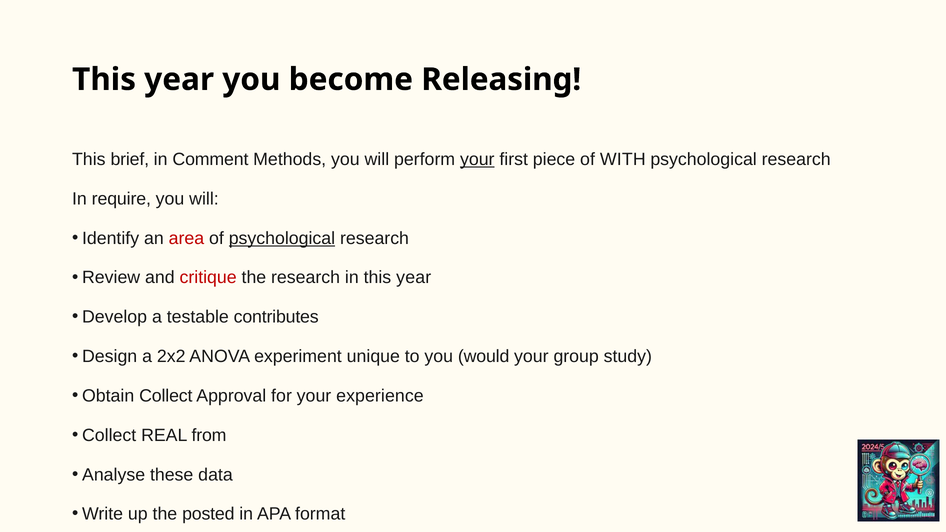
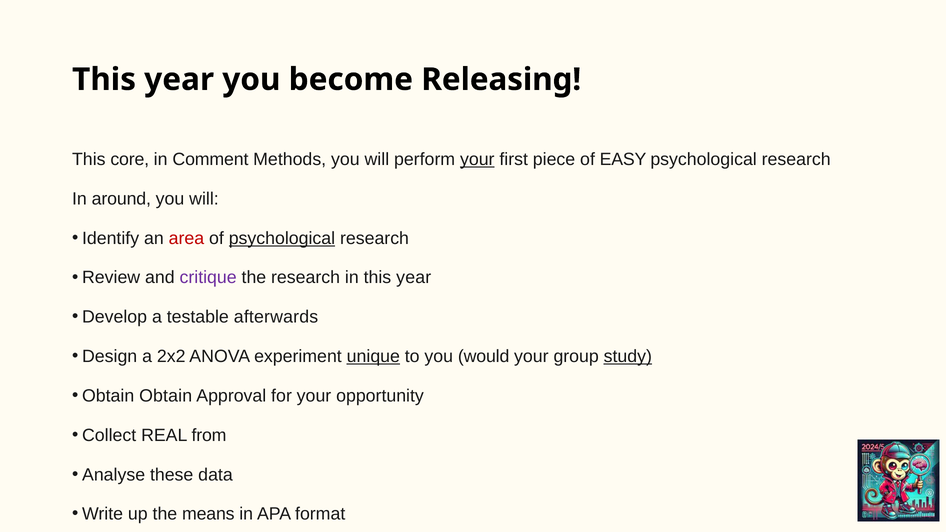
brief: brief -> core (130, 159)
WITH: WITH -> EASY (623, 159)
require: require -> around (121, 199)
critique colour: red -> purple (208, 278)
contributes: contributes -> afterwards (276, 317)
unique underline: none -> present (373, 357)
study underline: none -> present (628, 357)
Obtain Collect: Collect -> Obtain (166, 396)
experience: experience -> opportunity (380, 396)
posted: posted -> means (208, 514)
